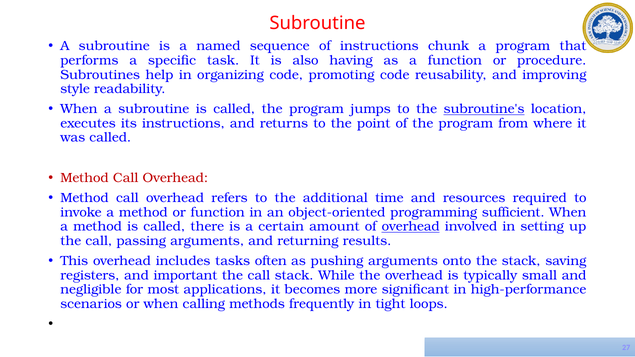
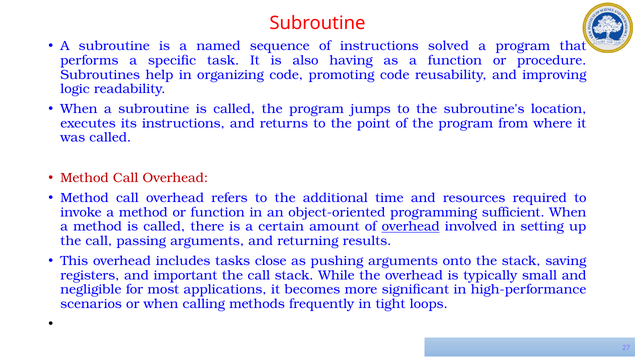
chunk: chunk -> solved (448, 46)
style: style -> logic (75, 89)
subroutine's underline: present -> none (484, 109)
often: often -> close (271, 261)
